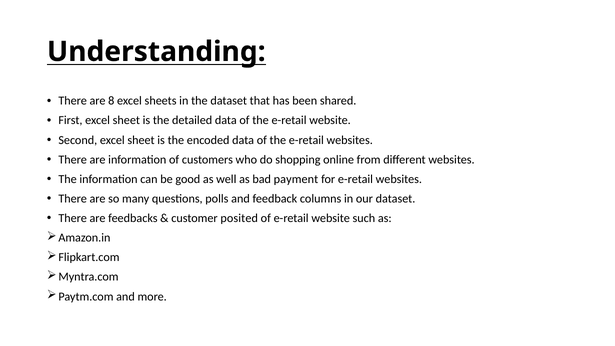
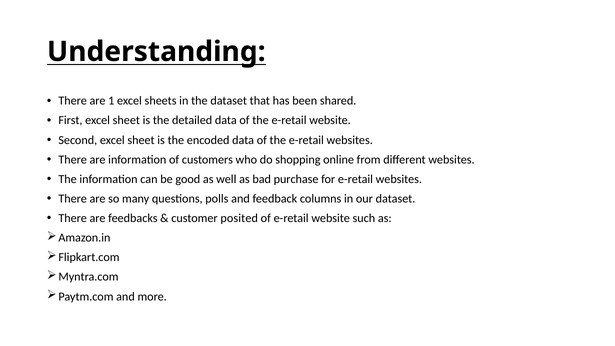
8: 8 -> 1 (111, 101)
payment: payment -> purchase (296, 179)
